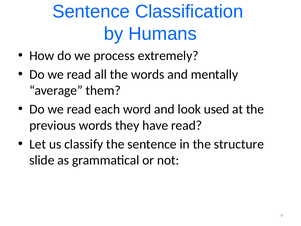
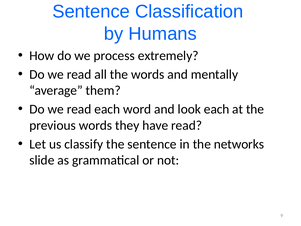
look used: used -> each (217, 109)
structure: structure -> networks (239, 144)
